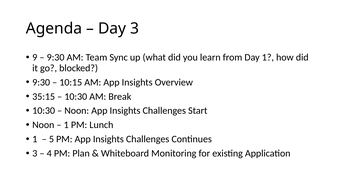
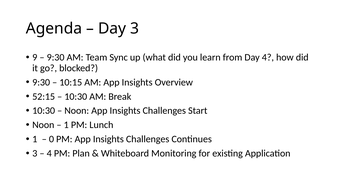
Day 1: 1 -> 4 (268, 57)
35:15: 35:15 -> 52:15 (44, 97)
5: 5 -> 0 (51, 139)
